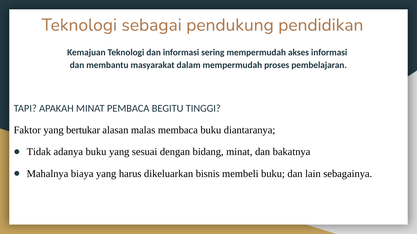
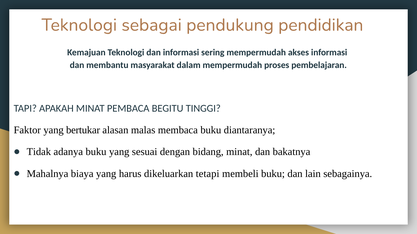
bisnis: bisnis -> tetapi (208, 174)
